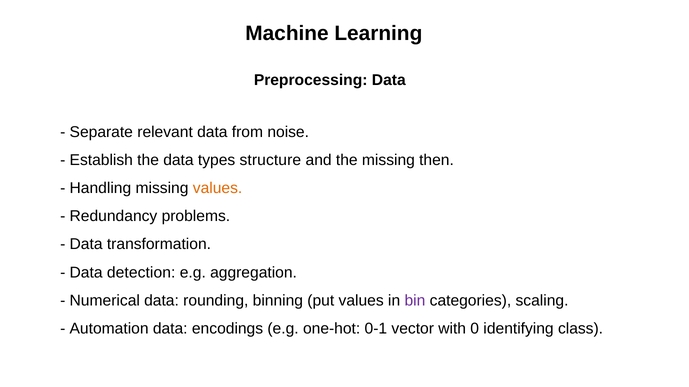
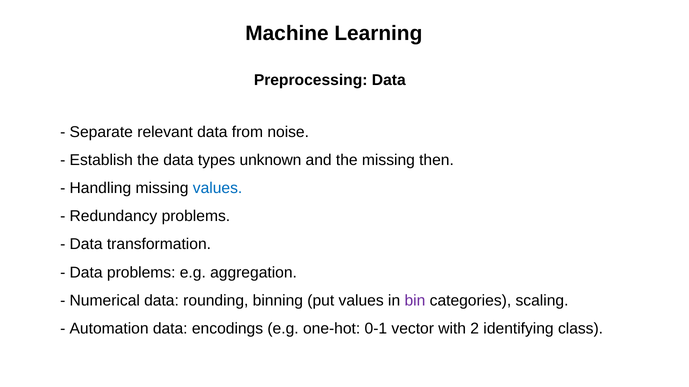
structure: structure -> unknown (270, 160)
values colour: orange -> blue (218, 188)
Data detection: detection -> problems (141, 273)
0: 0 -> 2 (475, 329)
